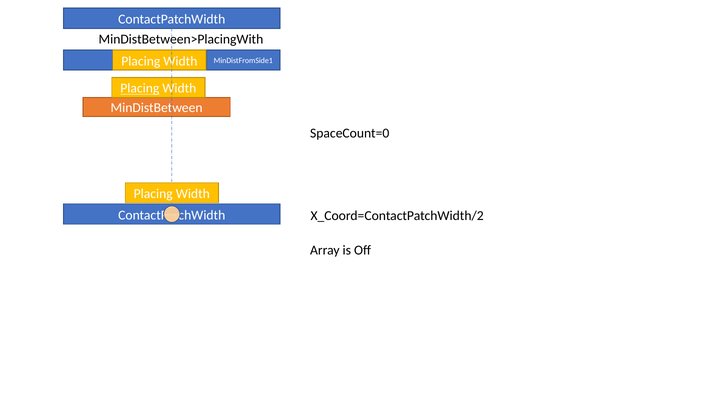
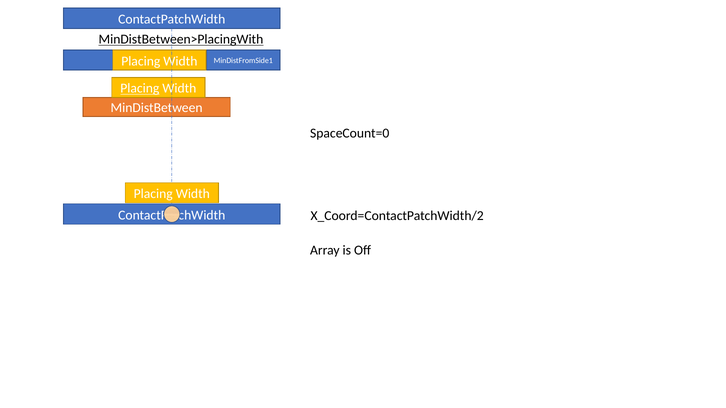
MinDistBetween>PlacingWith underline: none -> present (181, 39)
